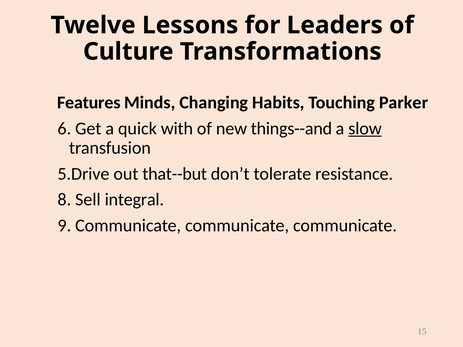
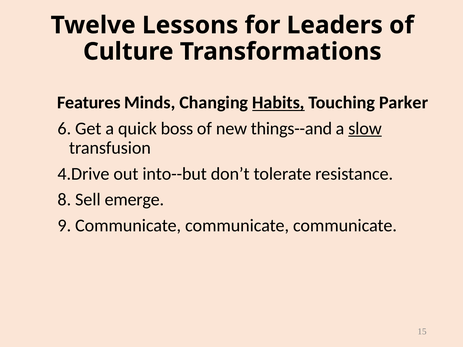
Habits underline: none -> present (278, 103)
with: with -> boss (177, 129)
5.Drive: 5.Drive -> 4.Drive (83, 174)
that--but: that--but -> into--but (175, 174)
integral: integral -> emerge (134, 200)
